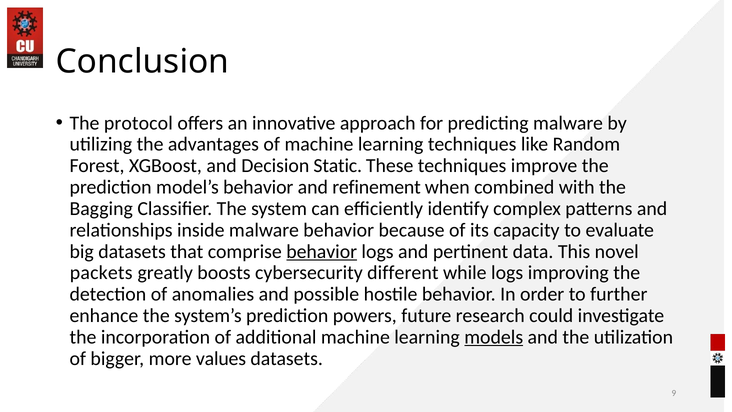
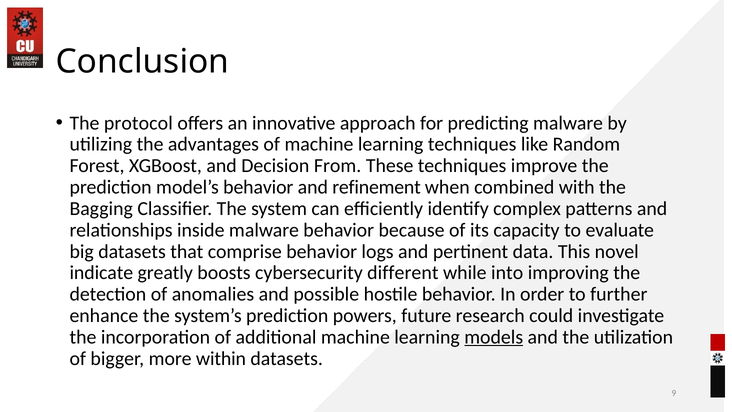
Static: Static -> From (338, 166)
behavior underline: present -> none (322, 251)
packets: packets -> indicate (101, 273)
while logs: logs -> into (507, 273)
values: values -> within (221, 358)
